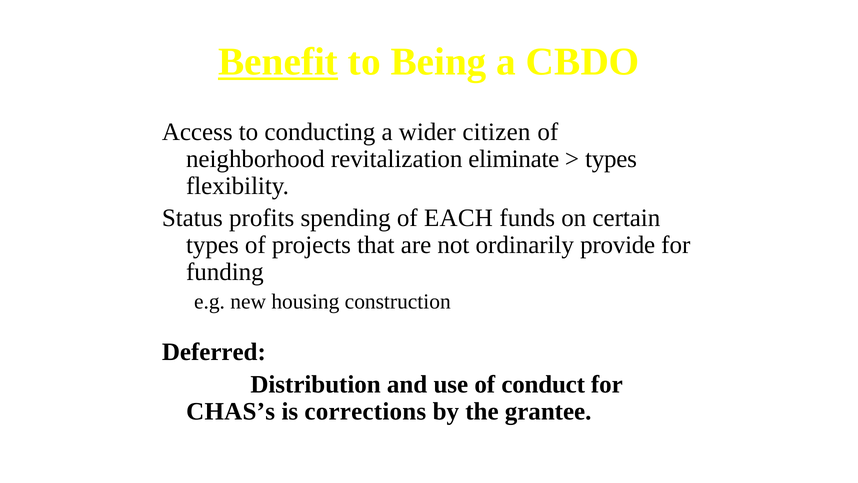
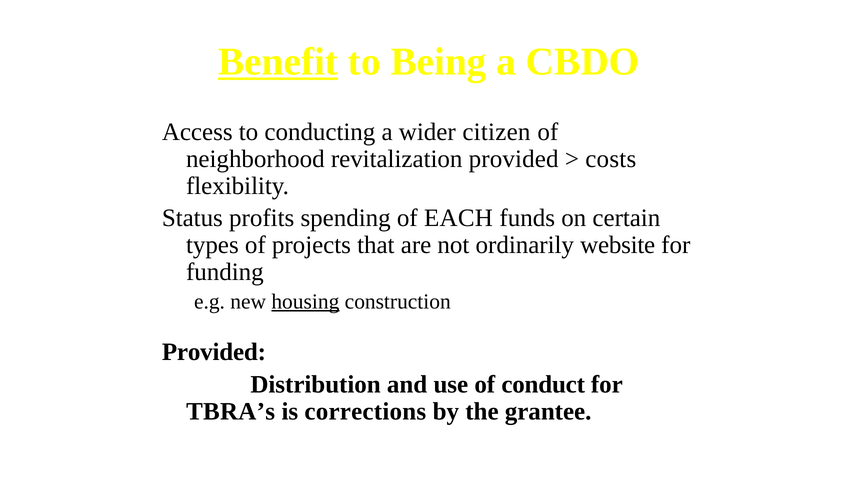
revitalization eliminate: eliminate -> provided (514, 159)
types: types -> costs (611, 159)
provide: provide -> website (618, 245)
housing underline: none -> present (305, 301)
Deferred: Deferred -> Provided (214, 352)
CHAS’s: CHAS’s -> TBRA’s (231, 411)
